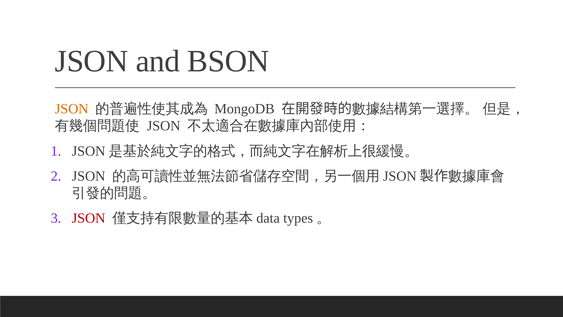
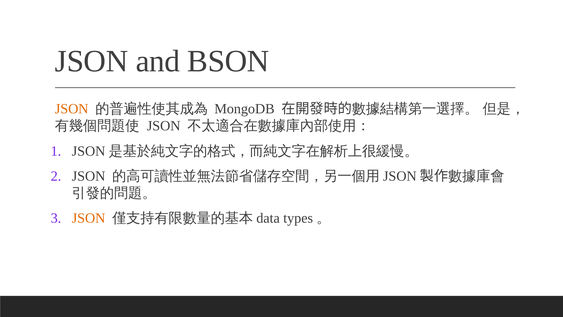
JSON colour: red -> orange (89, 218)
